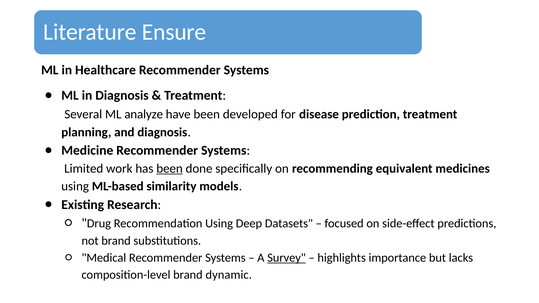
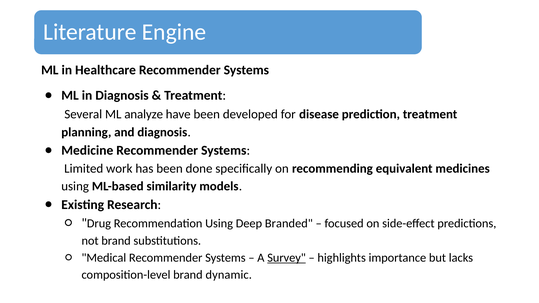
Ensure: Ensure -> Engine (174, 32)
been underline: present -> none (170, 169)
Datasets: Datasets -> Branded (289, 224)
